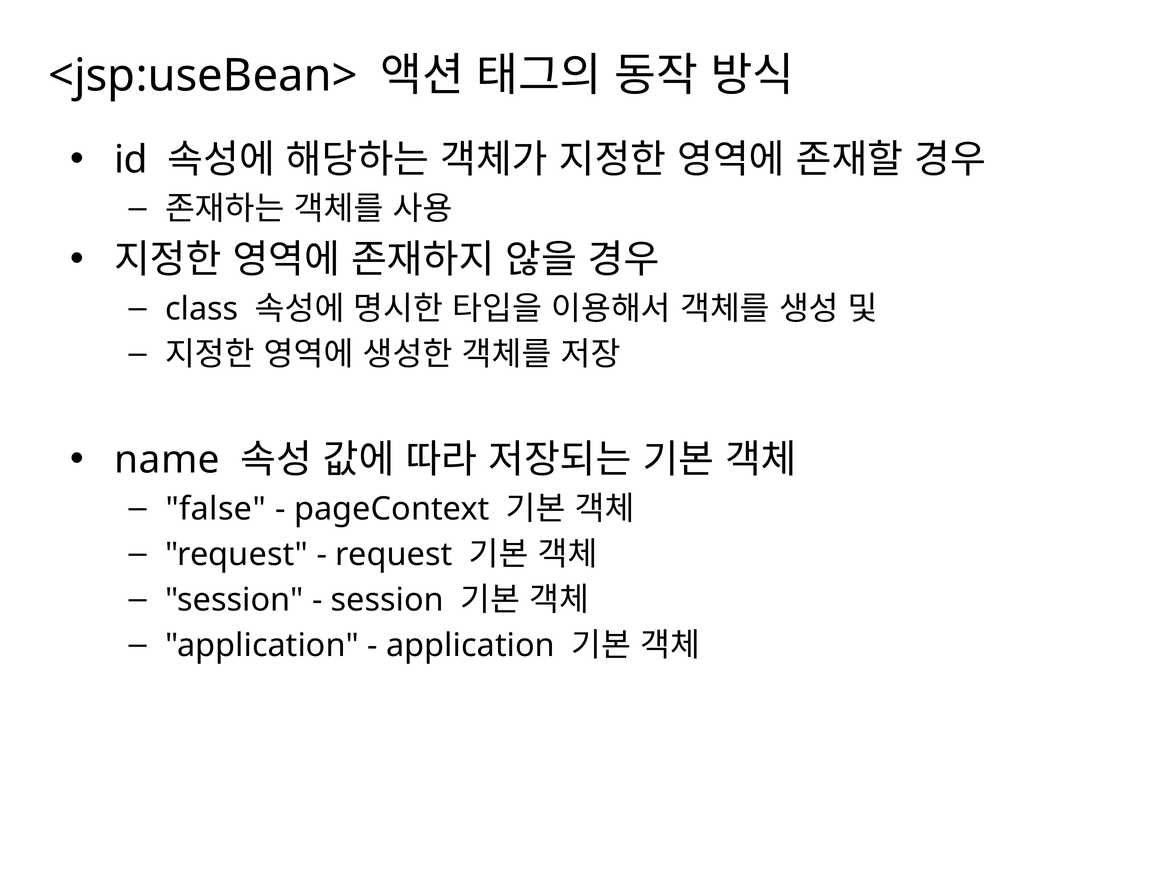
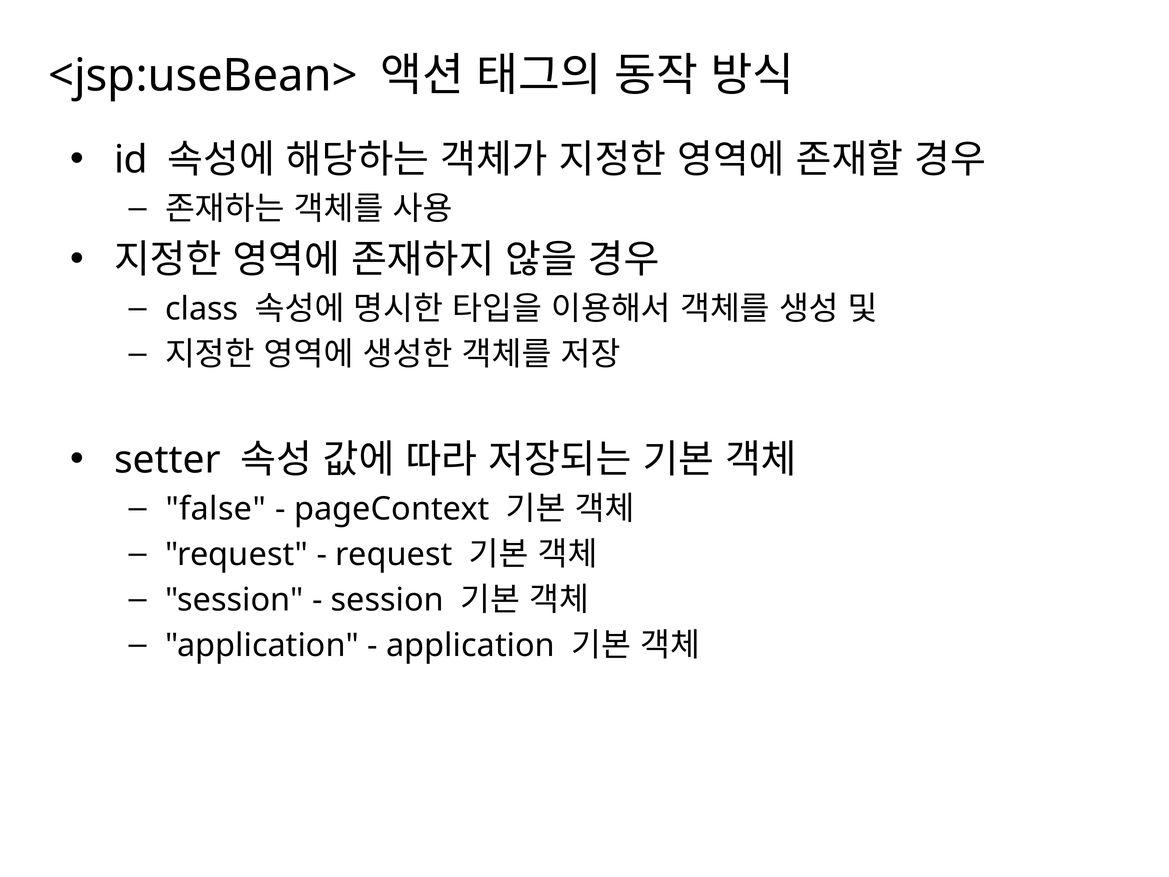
name: name -> setter (167, 460)
